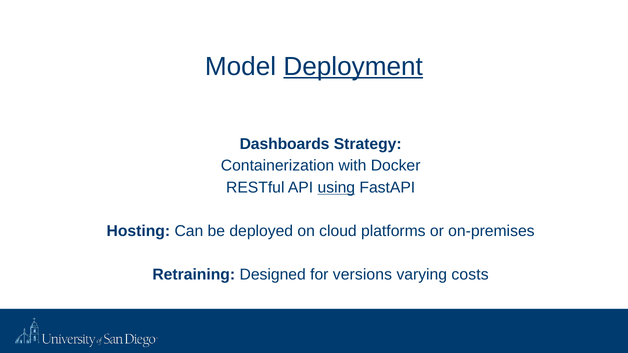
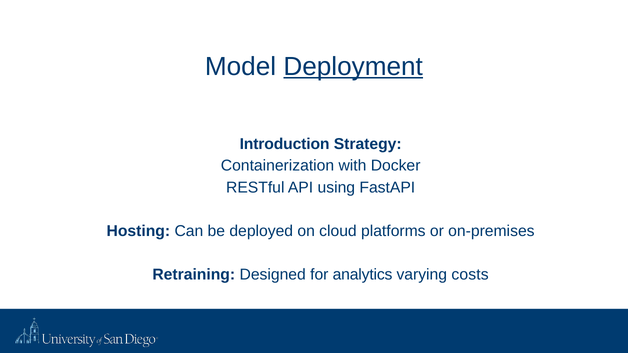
Dashboards: Dashboards -> Introduction (285, 144)
using underline: present -> none (336, 188)
versions: versions -> analytics (363, 275)
